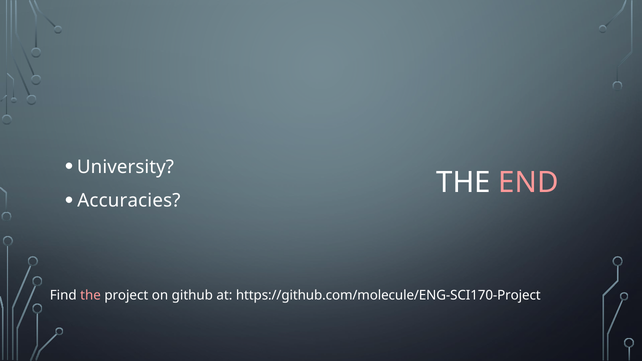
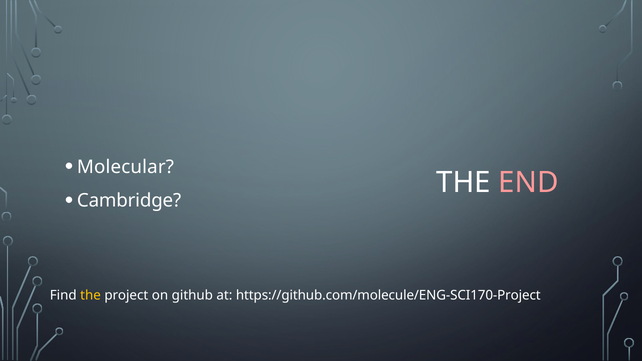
University: University -> Molecular (125, 167)
Accuracies: Accuracies -> Cambridge (129, 201)
the colour: pink -> yellow (91, 295)
